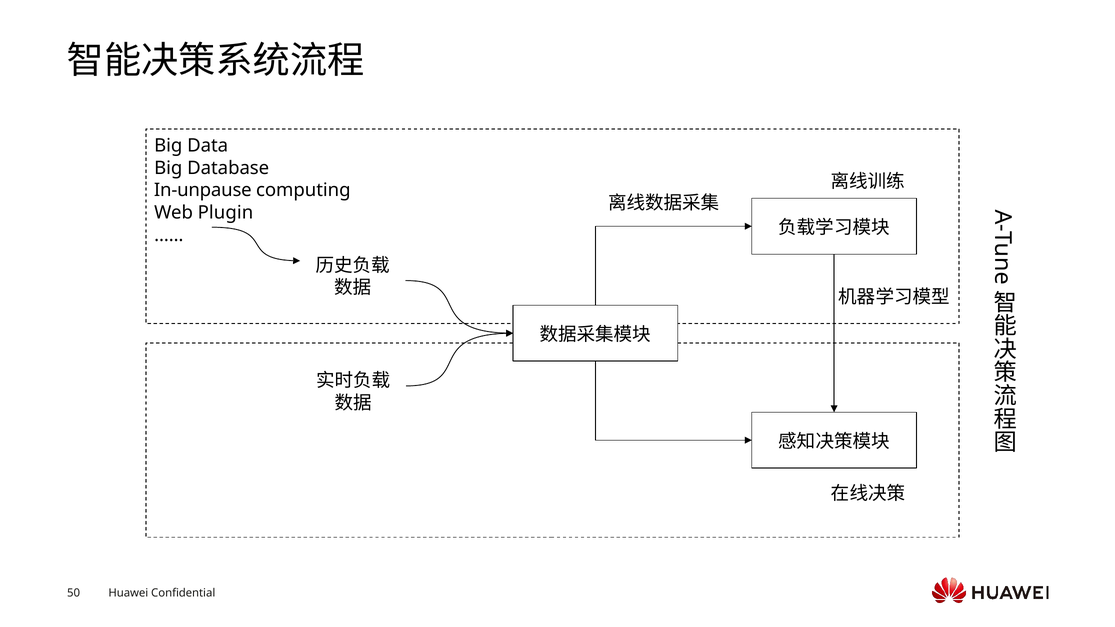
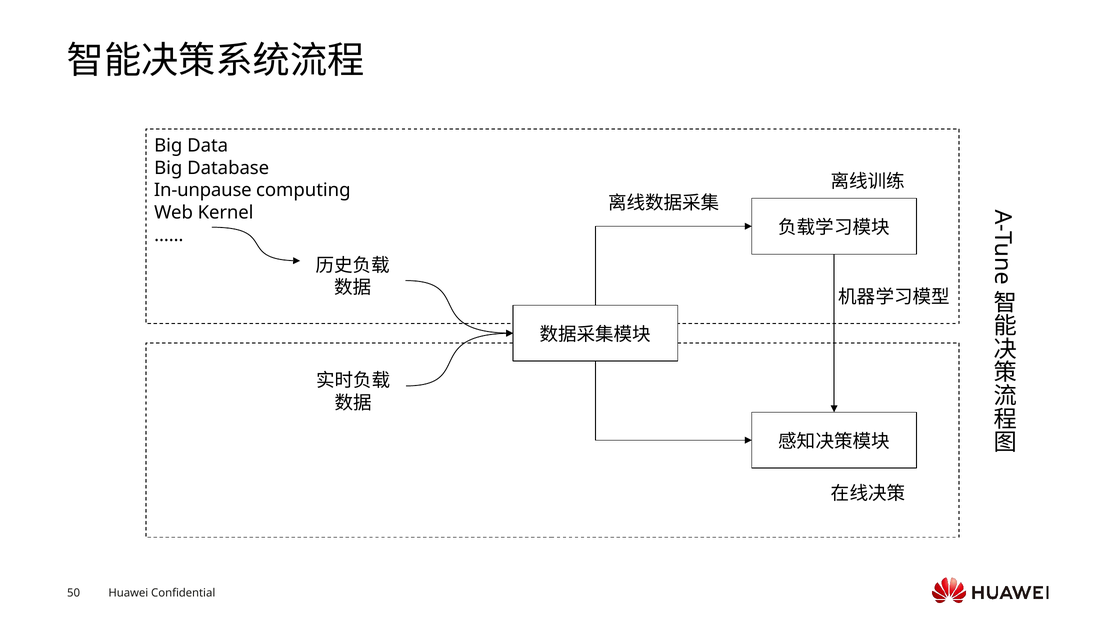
Plugin: Plugin -> Kernel (226, 213)
